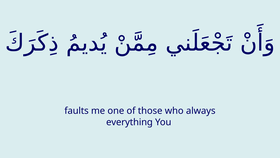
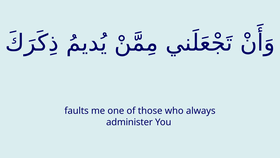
everything: everything -> administer (129, 122)
